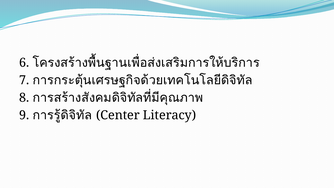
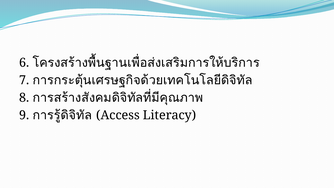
Center: Center -> Access (118, 115)
